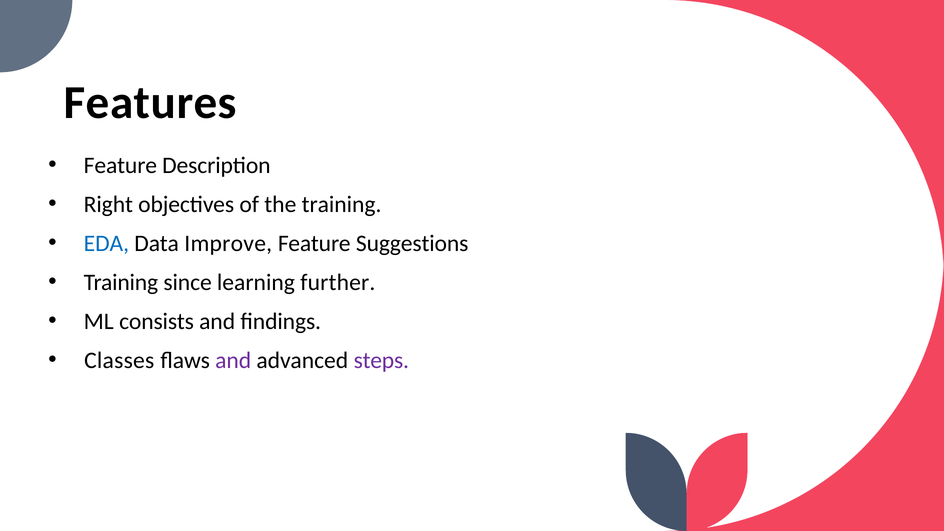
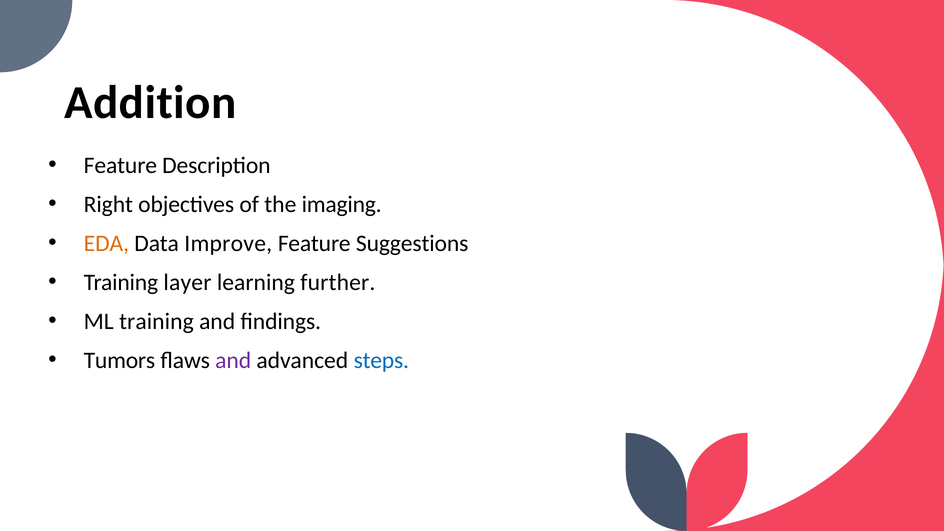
Features: Features -> Addition (150, 103)
the training: training -> imaging (342, 204)
EDA colour: blue -> orange (106, 243)
since: since -> layer (187, 282)
ML consists: consists -> training (156, 321)
Classes: Classes -> Tumors (119, 360)
steps colour: purple -> blue (381, 360)
